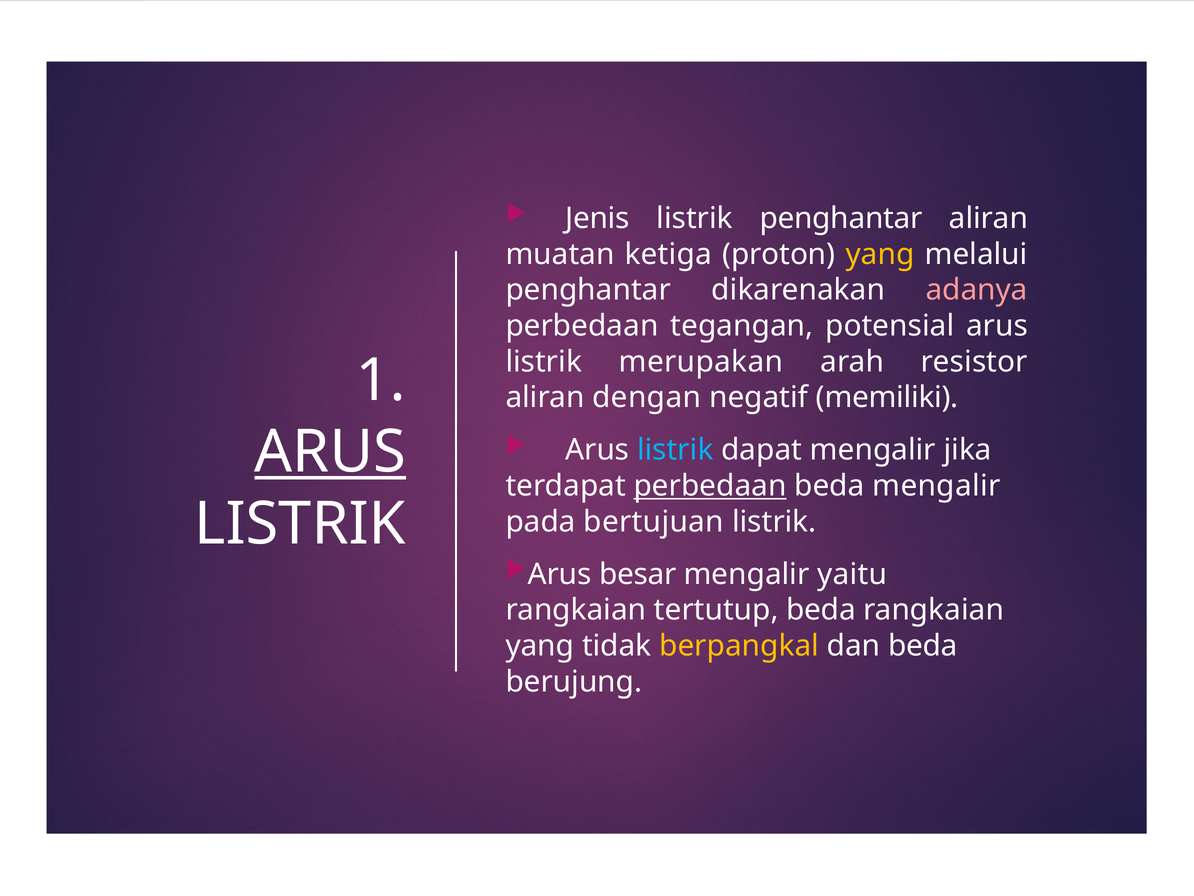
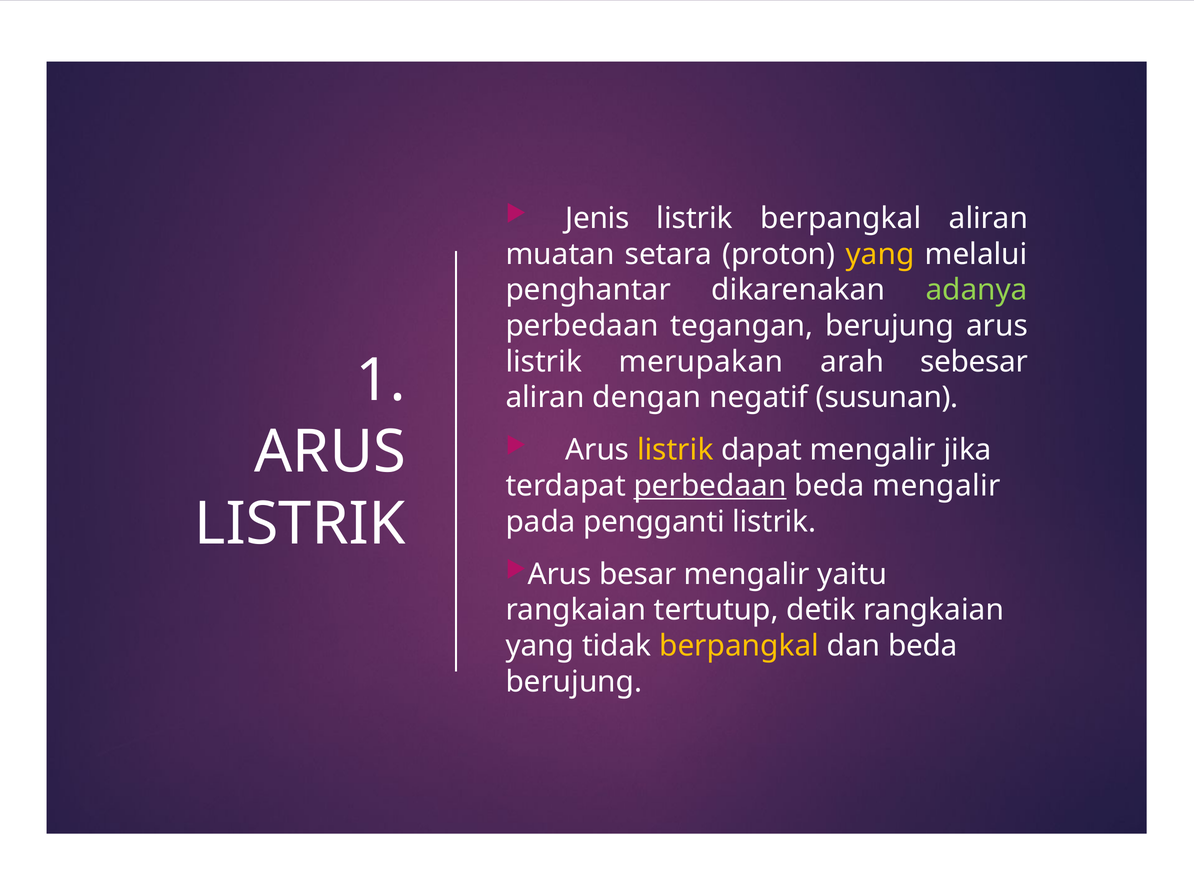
listrik penghantar: penghantar -> berpangkal (841, 218)
ketiga: ketiga -> setara (668, 254)
adanya colour: pink -> light green (977, 290)
tegangan potensial: potensial -> berujung (890, 326)
resistor: resistor -> sebesar (974, 362)
memiliki: memiliki -> susunan (887, 397)
ARUS underline: present -> none (330, 452)
listrik colour: light blue -> yellow (675, 450)
bertujuan: bertujuan -> pengganti (654, 521)
tertutup beda: beda -> detik (821, 610)
